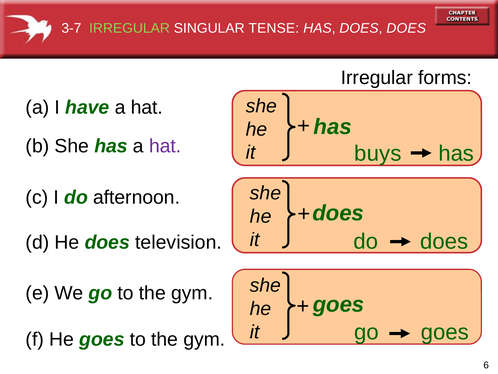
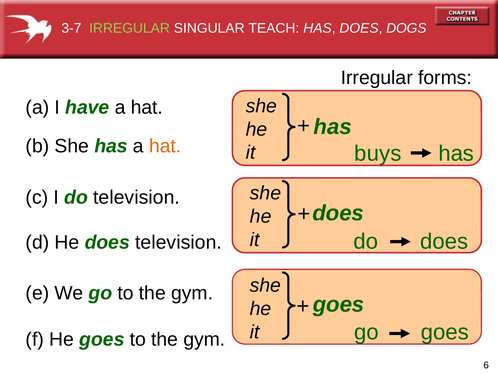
TENSE: TENSE -> TEACH (274, 28)
DOES DOES: DOES -> DOGS (406, 28)
hat colour: purple -> orange (165, 146)
do afternoon: afternoon -> television (137, 197)
